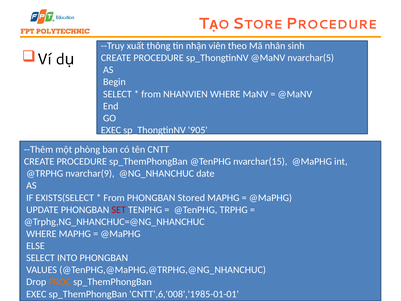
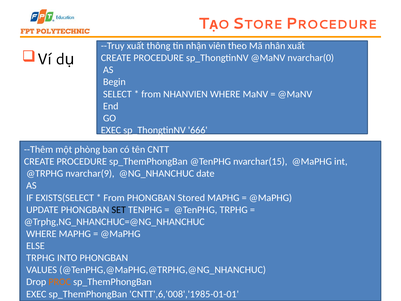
nhân sinh: sinh -> xuất (296, 46)
nvarchar(5: nvarchar(5 -> nvarchar(0 (311, 58)
905: 905 -> 666 (198, 130)
SET colour: red -> black (119, 210)
SELECT: SELECT -> TRPHG (40, 258)
